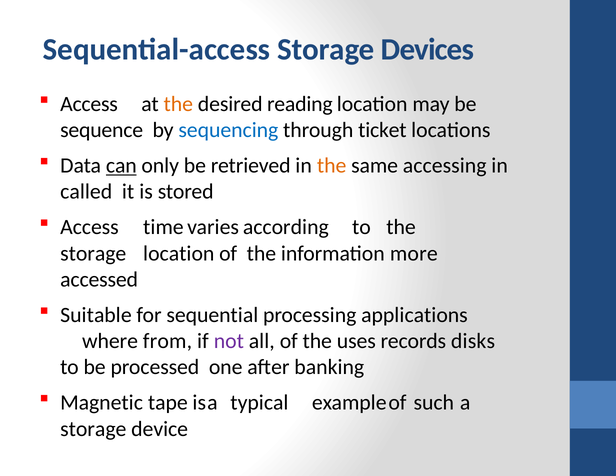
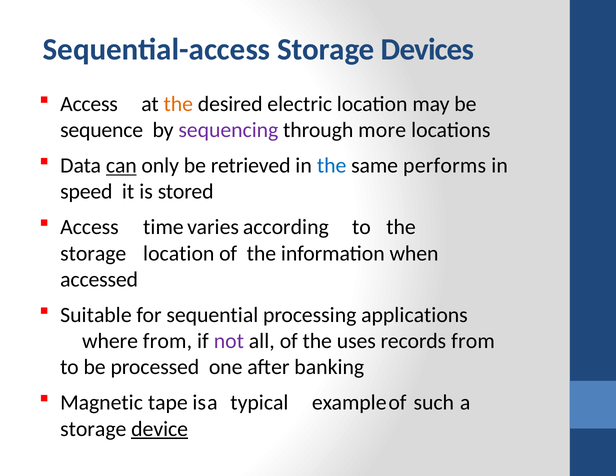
reading: reading -> electric (300, 104)
sequencing colour: blue -> purple (228, 130)
ticket: ticket -> more (382, 130)
the colour: orange -> blue (332, 166)
accessing: accessing -> performs (445, 166)
called: called -> speed (86, 192)
more: more -> when (414, 253)
records disks: disks -> from (473, 341)
device underline: none -> present (160, 429)
